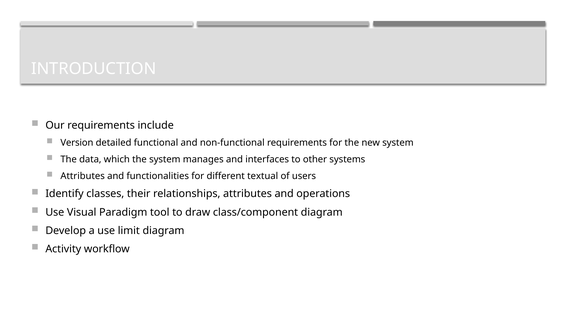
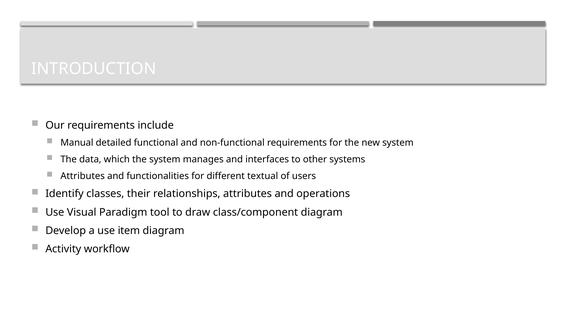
Version: Version -> Manual (77, 143)
limit: limit -> item (129, 231)
